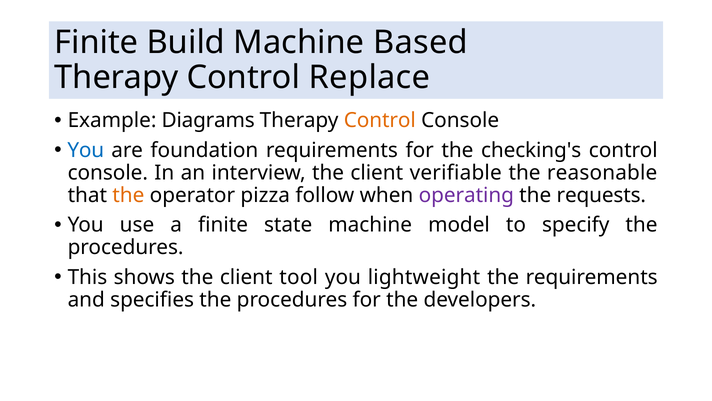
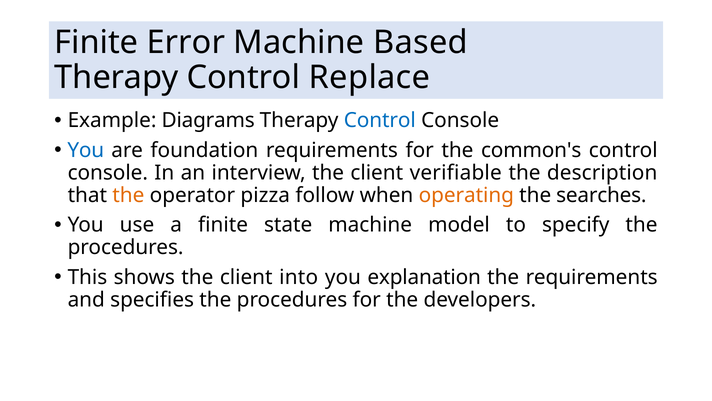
Build: Build -> Error (186, 42)
Control colour: orange -> blue (380, 120)
checking's: checking's -> common's (531, 150)
reasonable: reasonable -> description (602, 173)
operating colour: purple -> orange (466, 195)
requests: requests -> searches (601, 195)
tool: tool -> into (299, 277)
lightweight: lightweight -> explanation (424, 277)
